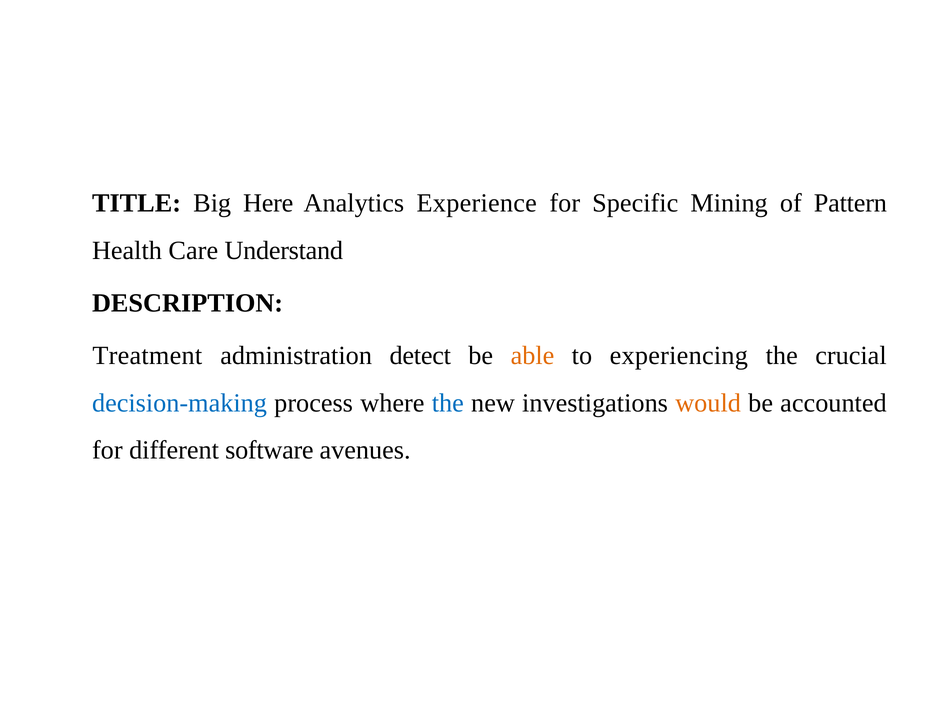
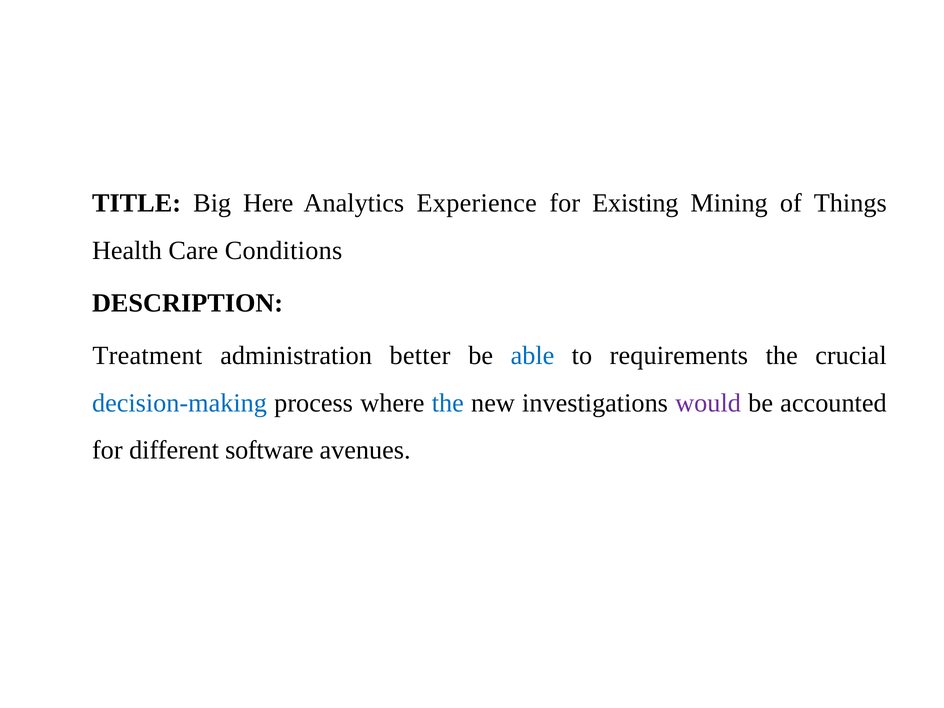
Specific: Specific -> Existing (635, 203)
Pattern: Pattern -> Things (850, 203)
Understand: Understand -> Conditions (284, 251)
detect: detect -> better (420, 356)
able colour: orange -> blue (532, 356)
experiencing: experiencing -> requirements (679, 356)
would colour: orange -> purple (708, 403)
